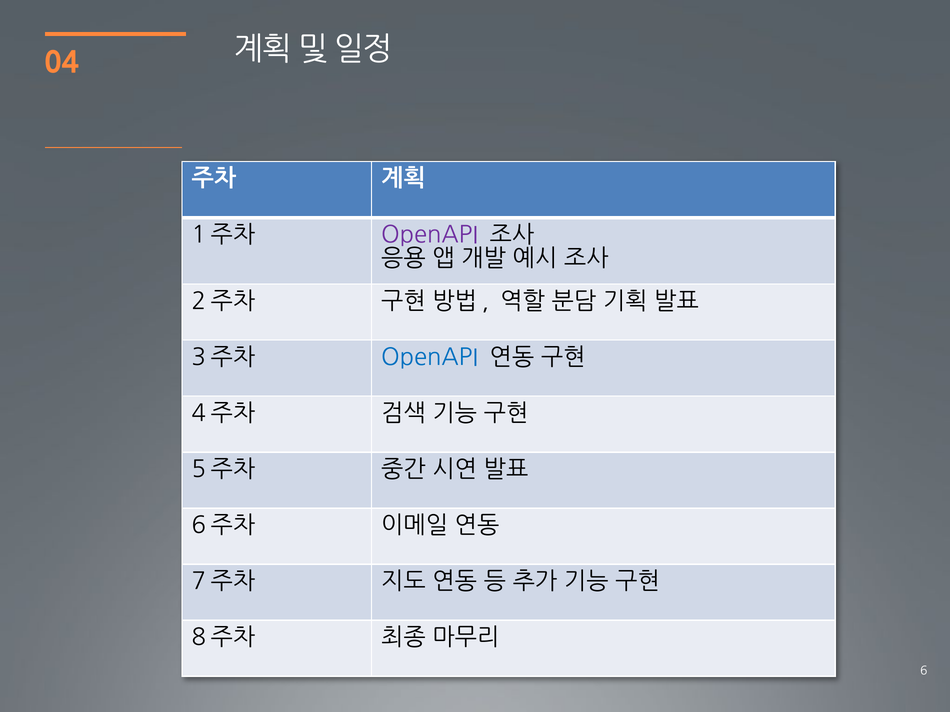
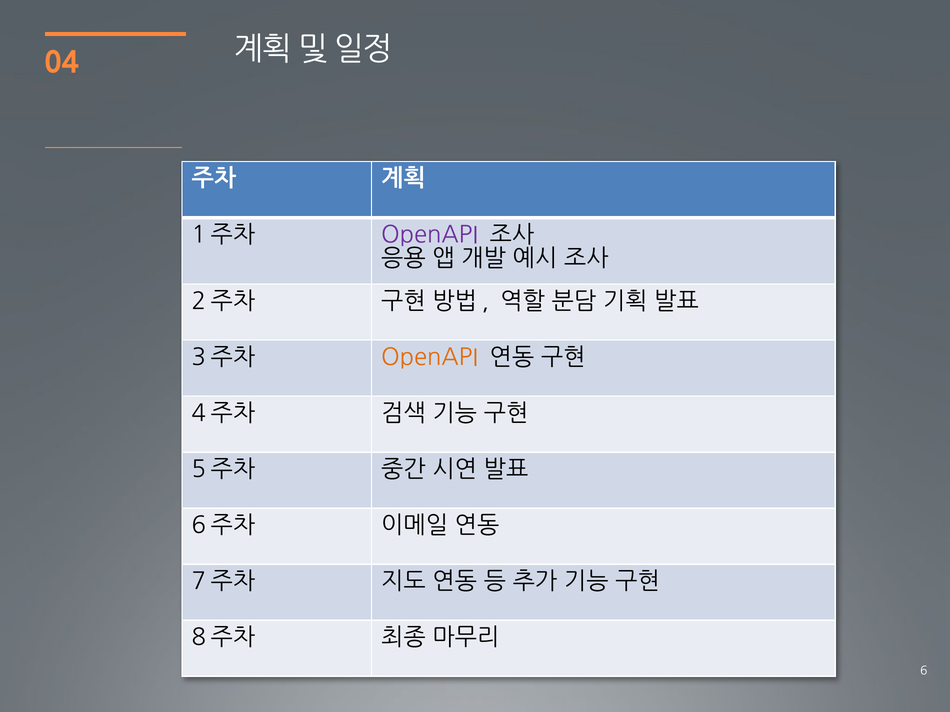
OpenAPI colour: blue -> orange (430, 358)
